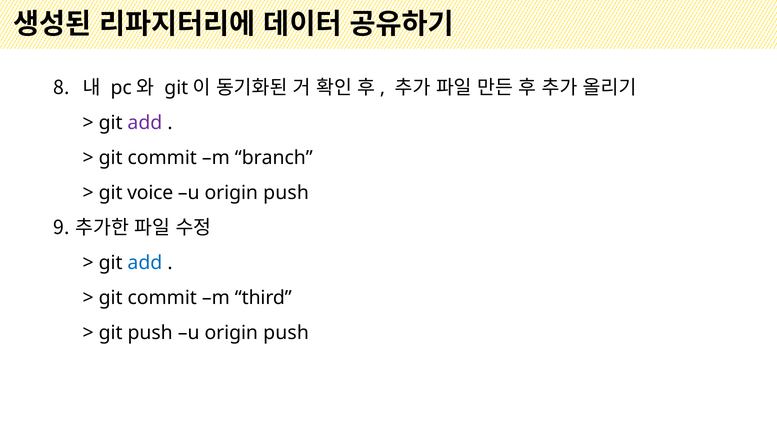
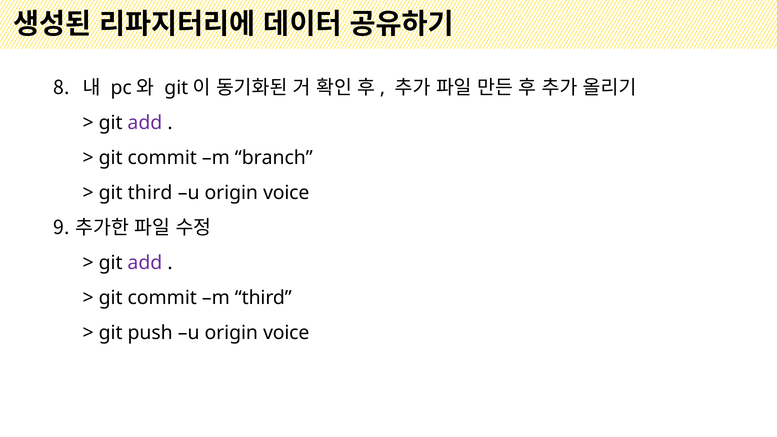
git voice: voice -> third (150, 193)
push: push -> voice (286, 193)
add colour: blue -> purple (145, 263)
push u origin push: push -> voice (286, 333)
